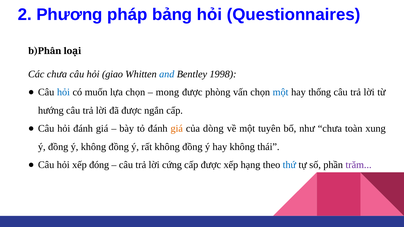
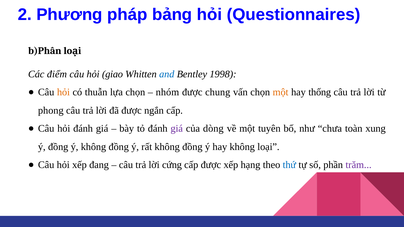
Các chưa: chưa -> điểm (57, 74)
hỏi colour: blue -> orange (63, 92)
muốn: muốn -> thuẫn (96, 92)
mong: mong -> nhóm (167, 92)
phòng: phòng -> chung (218, 92)
một colour: blue -> orange (281, 92)
hướng: hướng -> phong (51, 111)
giá colour: orange -> purple (177, 129)
thái: thái -> loại (268, 147)
đóng: đóng -> đang (99, 165)
